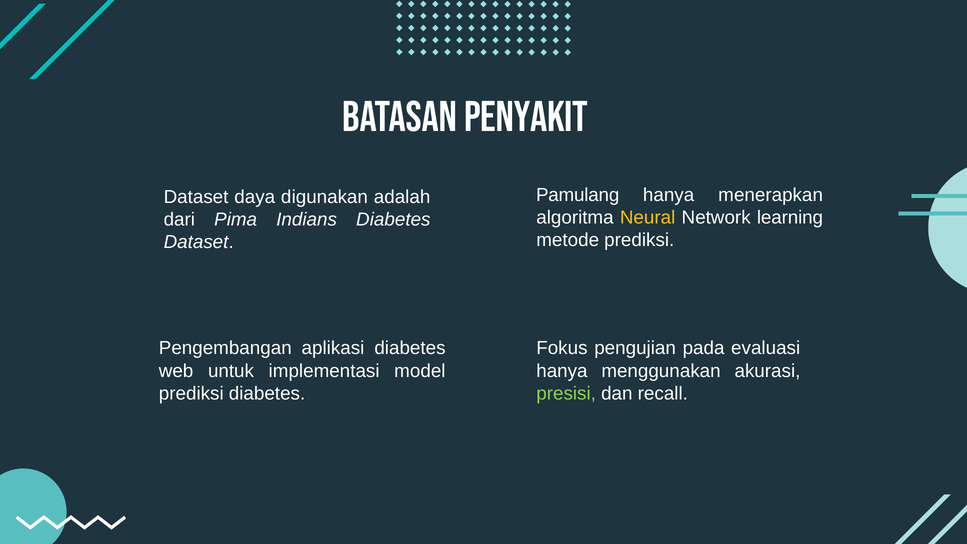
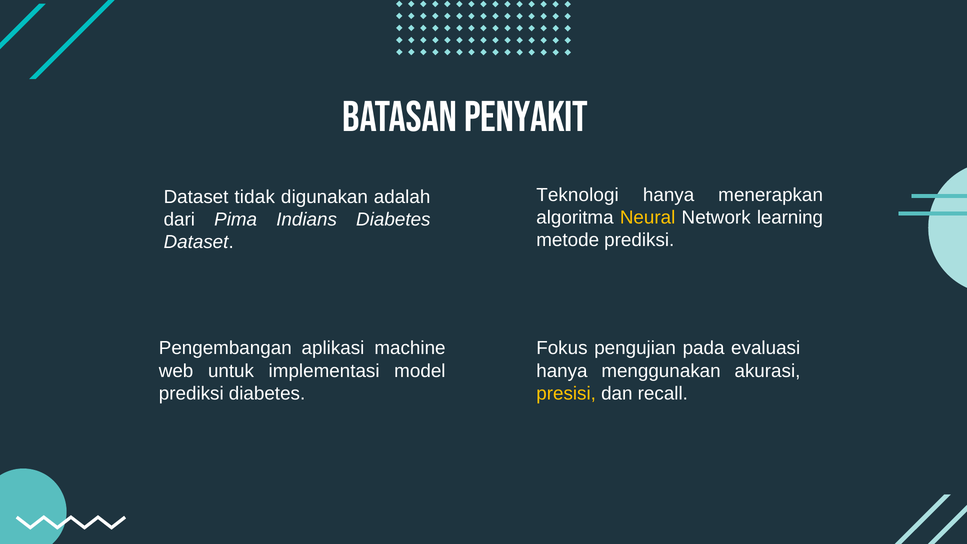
Pamulang: Pamulang -> Teknologi (578, 195)
daya: daya -> tidak (255, 197)
aplikasi diabetes: diabetes -> machine (410, 348)
presisi colour: light green -> yellow (566, 393)
